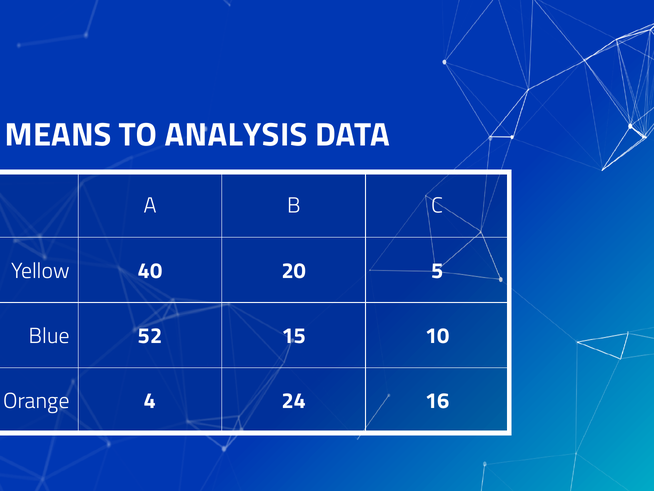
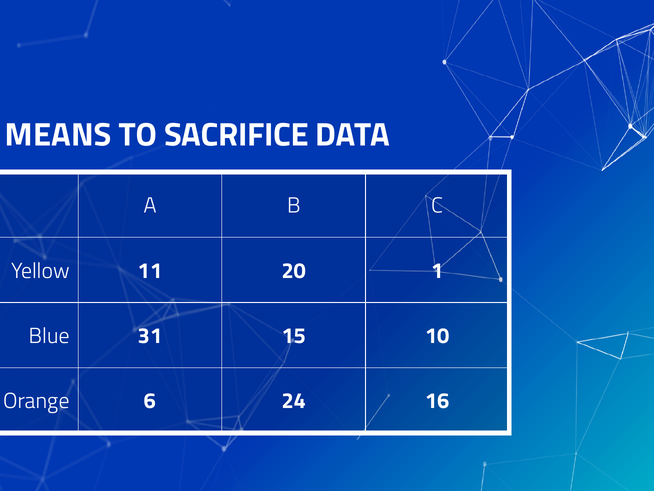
ANALYSIS: ANALYSIS -> SACRIFICE (236, 135)
40: 40 -> 11 (150, 271)
5: 5 -> 1 (437, 271)
52: 52 -> 31 (150, 336)
4: 4 -> 6 (150, 401)
